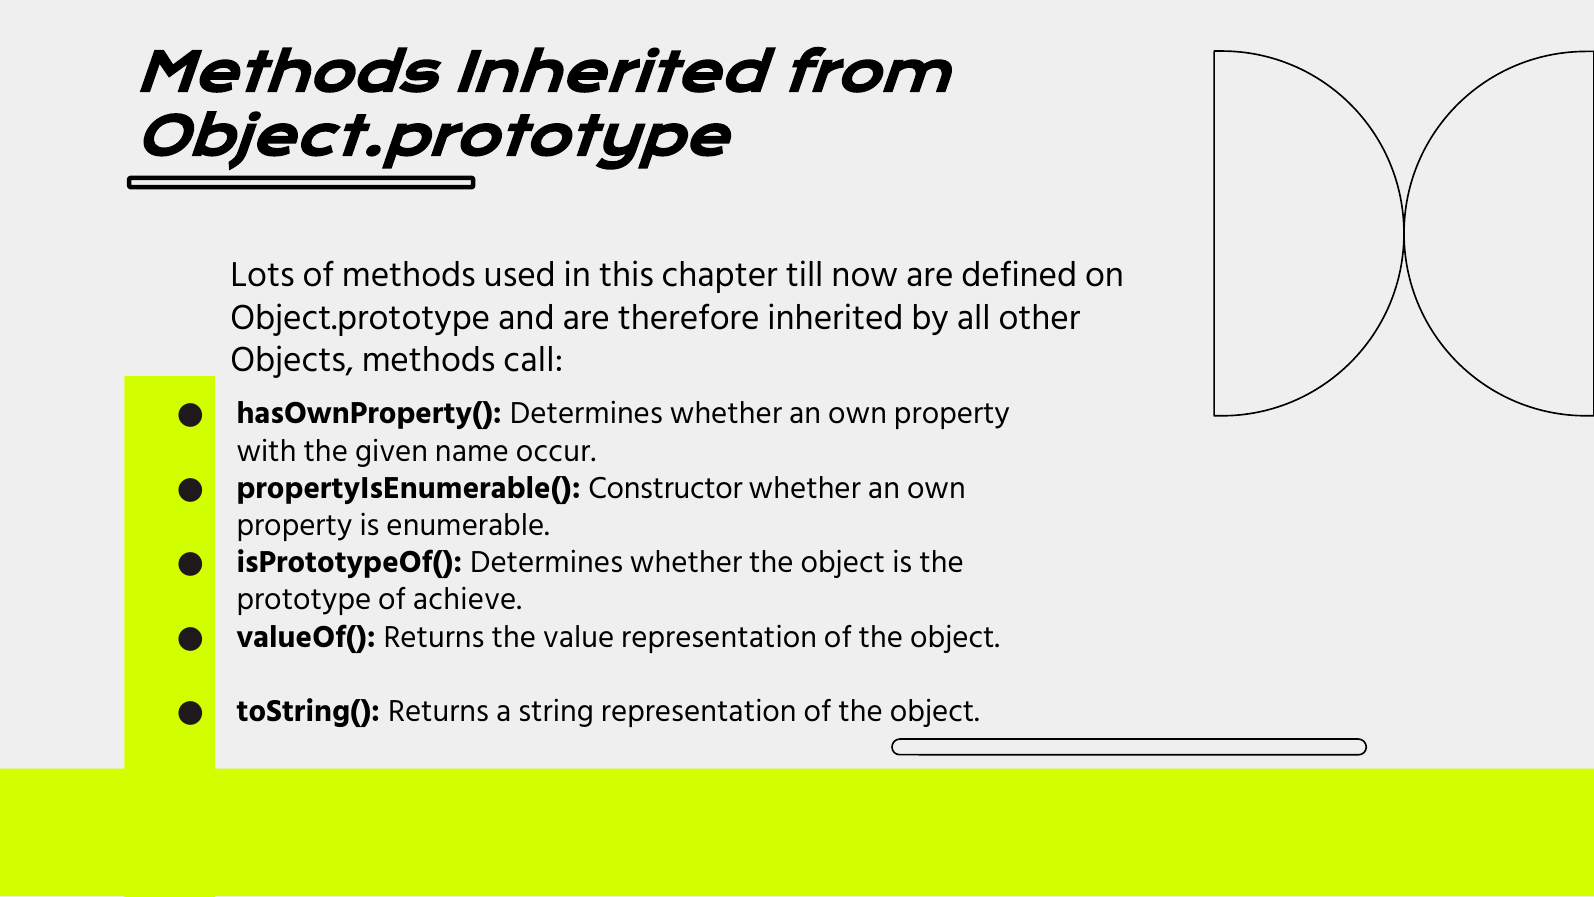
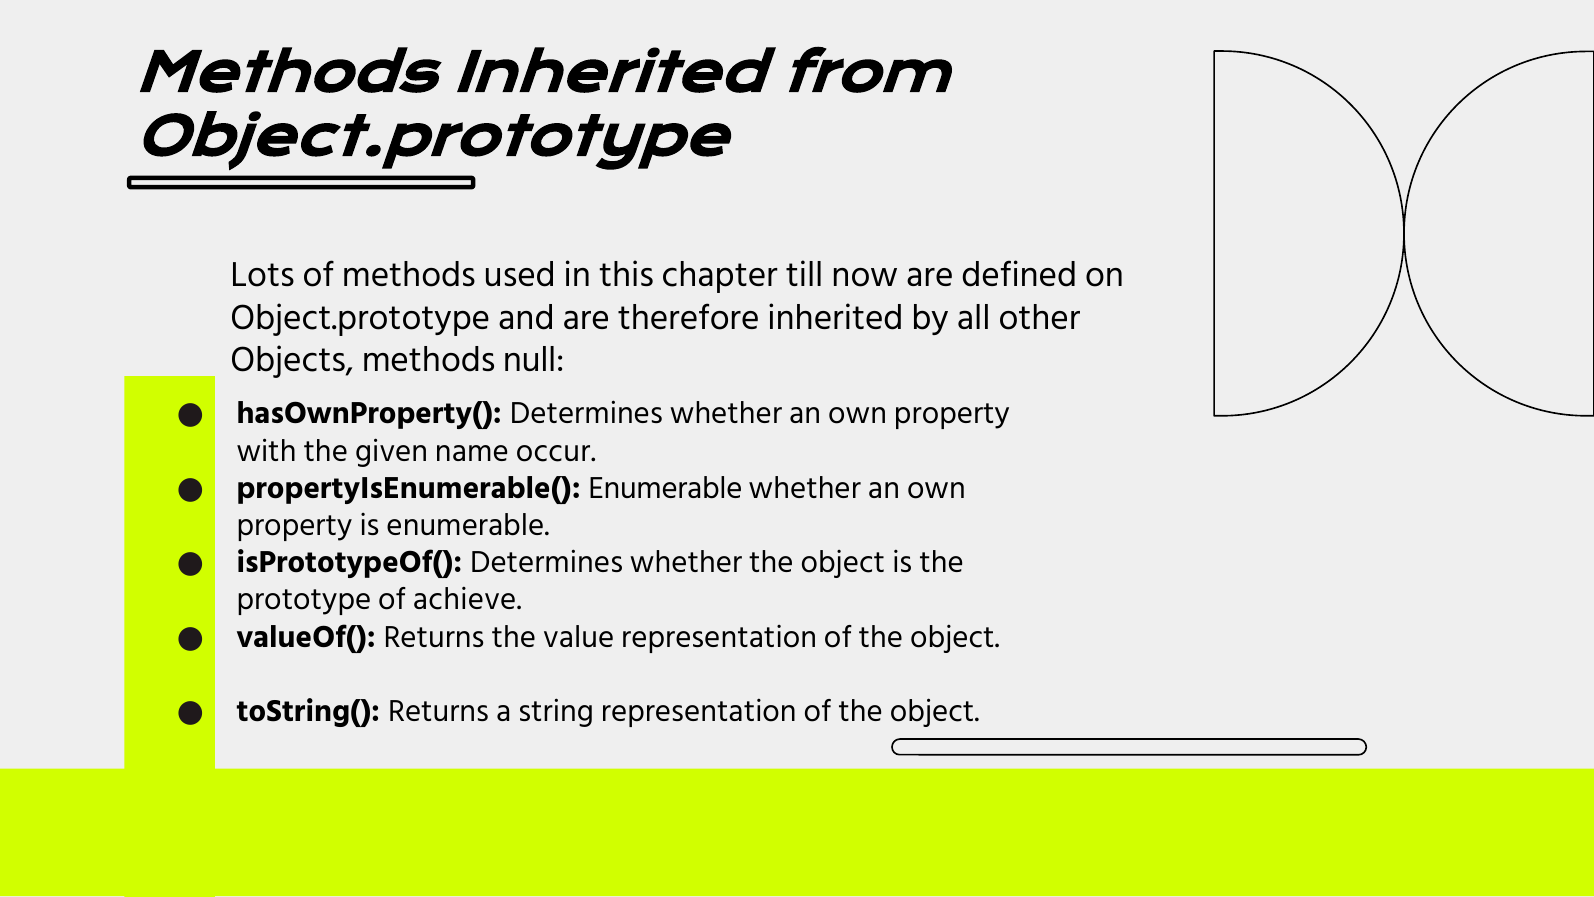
call: call -> null (534, 360)
propertyIsEnumerable( Constructor: Constructor -> Enumerable (665, 488)
